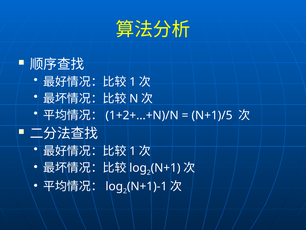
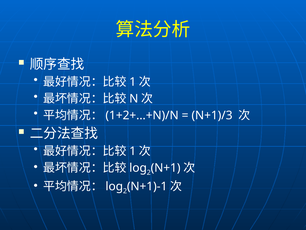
N+1)/5: N+1)/5 -> N+1)/3 (212, 115)
